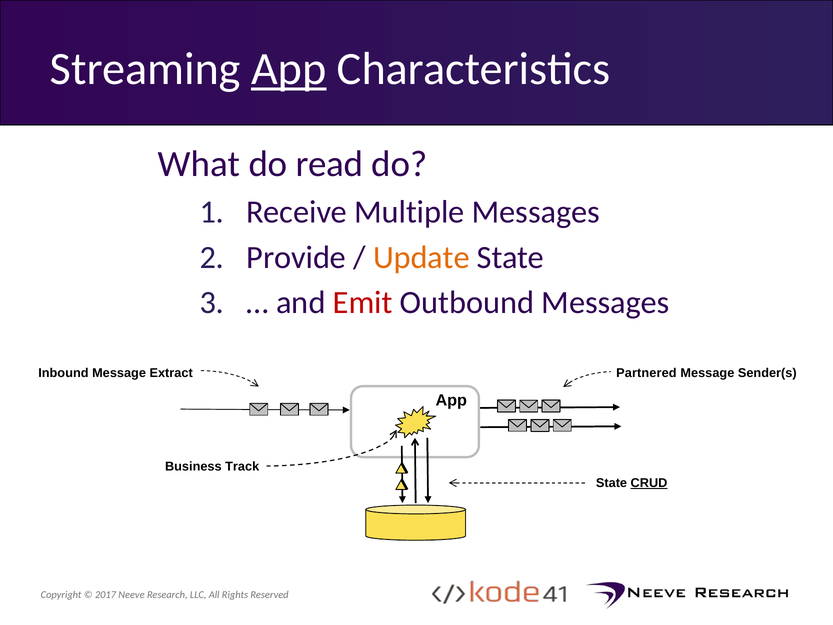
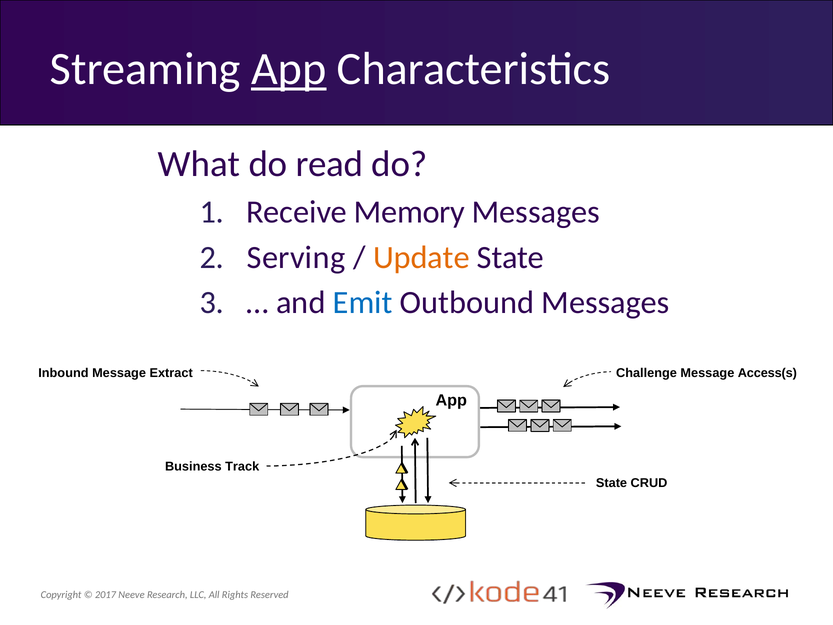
Multiple: Multiple -> Memory (410, 212)
Provide: Provide -> Serving (296, 257)
Emit colour: red -> blue (363, 303)
Partnered: Partnered -> Challenge (646, 373)
Sender(s: Sender(s -> Access(s (767, 373)
CRUD underline: present -> none (649, 483)
